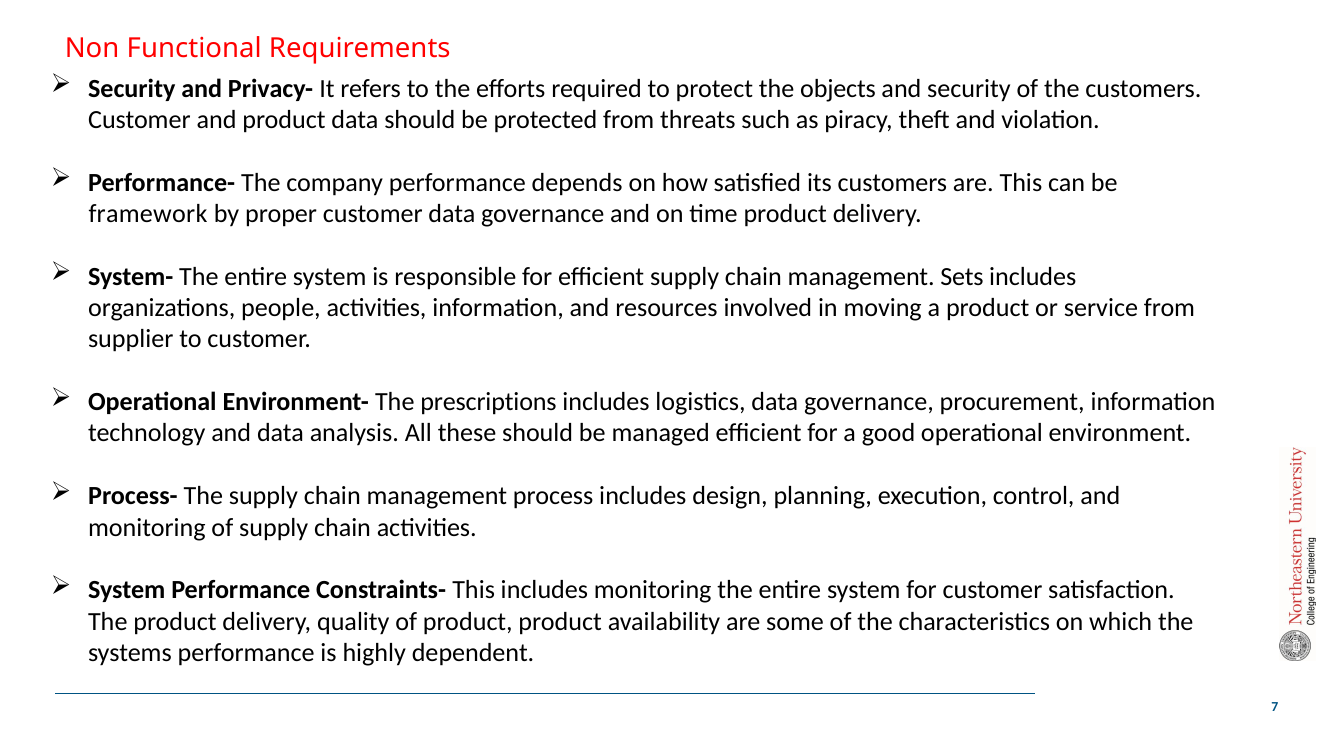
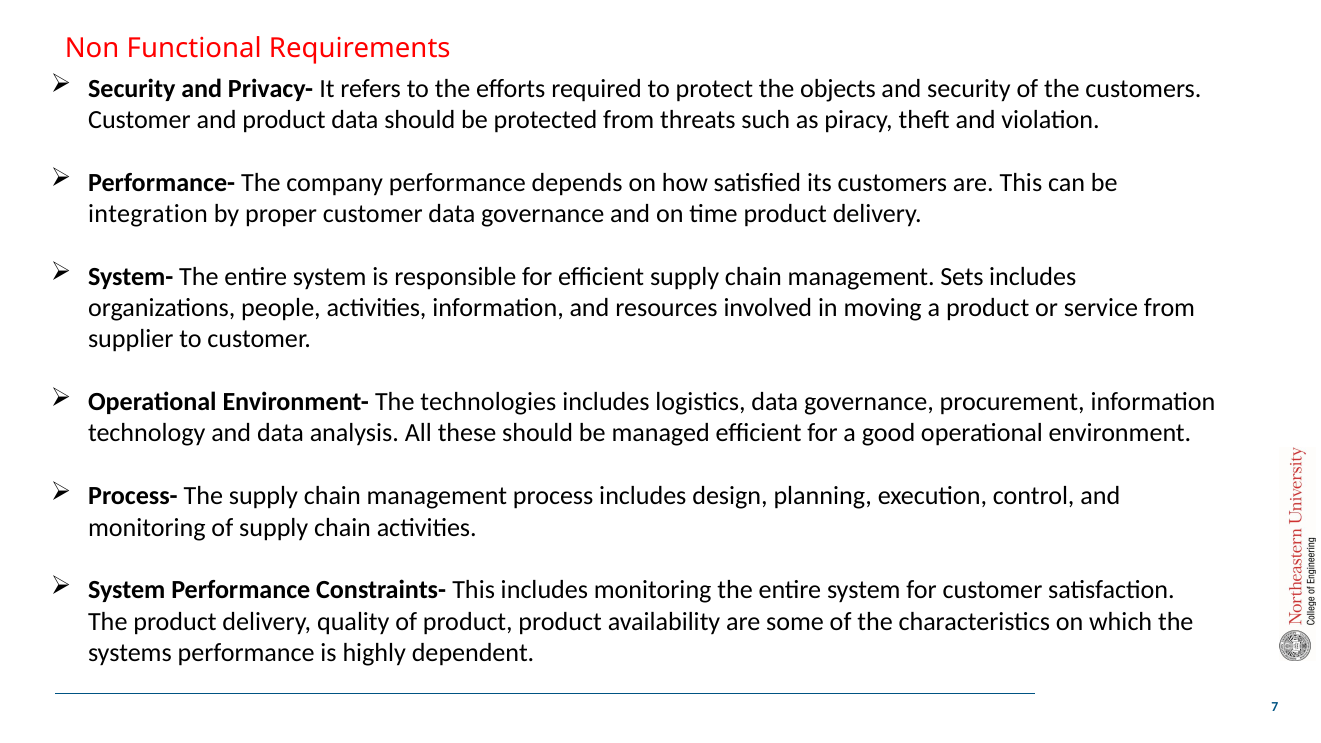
framework: framework -> integration (148, 214)
prescriptions: prescriptions -> technologies (488, 402)
